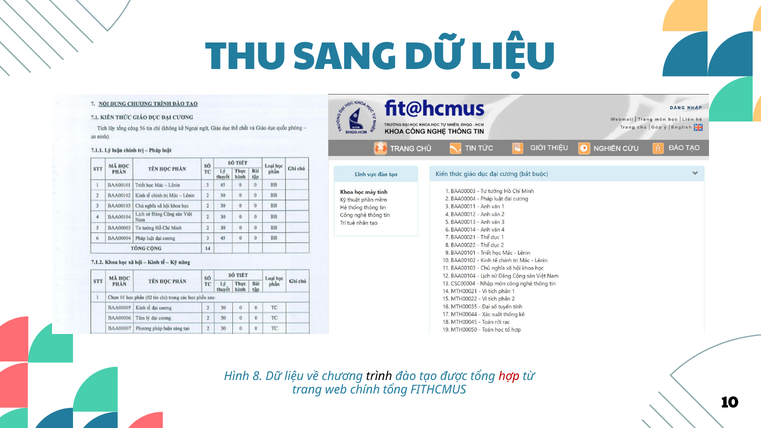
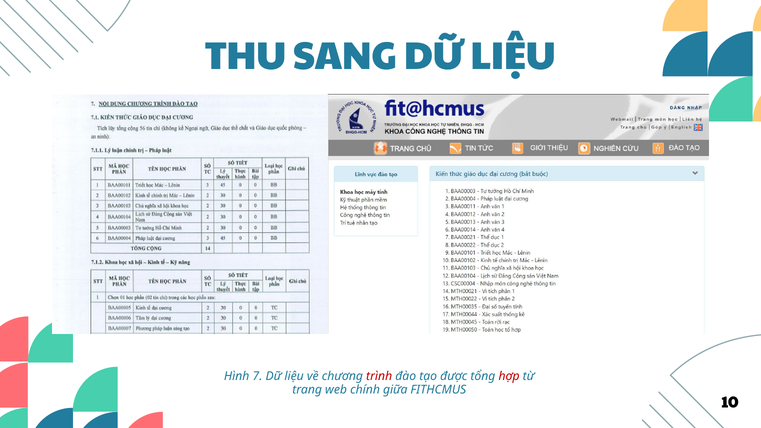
8: 8 -> 7 (257, 376)
trình colour: black -> red (379, 376)
chính tổng: tổng -> giữa (395, 390)
